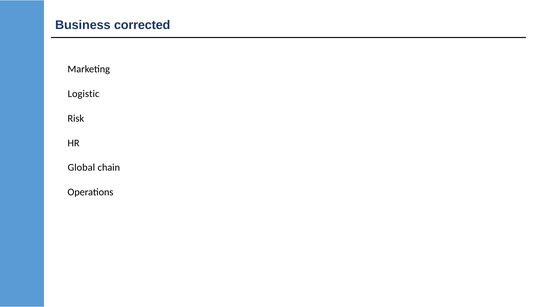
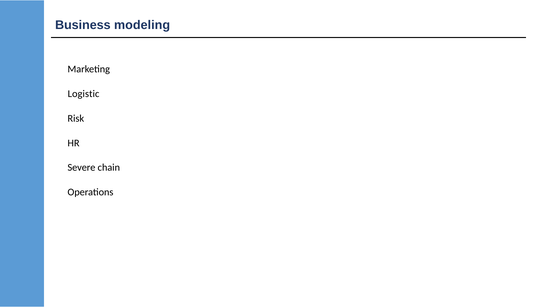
corrected: corrected -> modeling (142, 25)
Global: Global -> Severe (81, 168)
